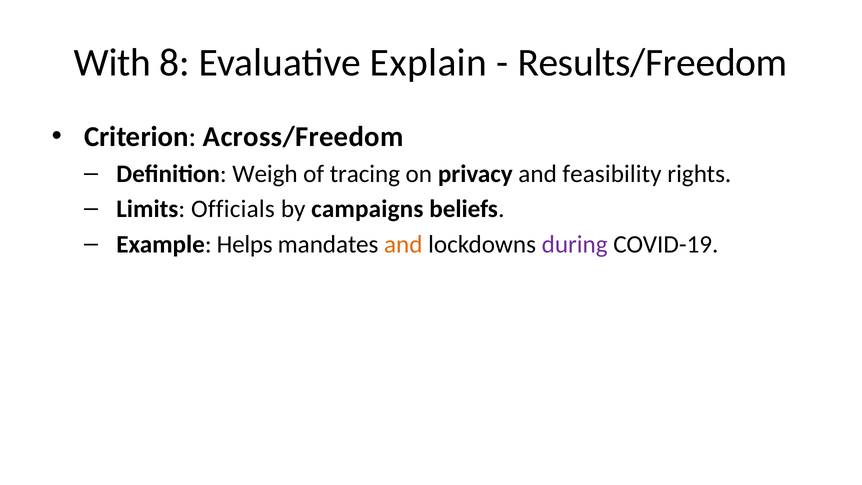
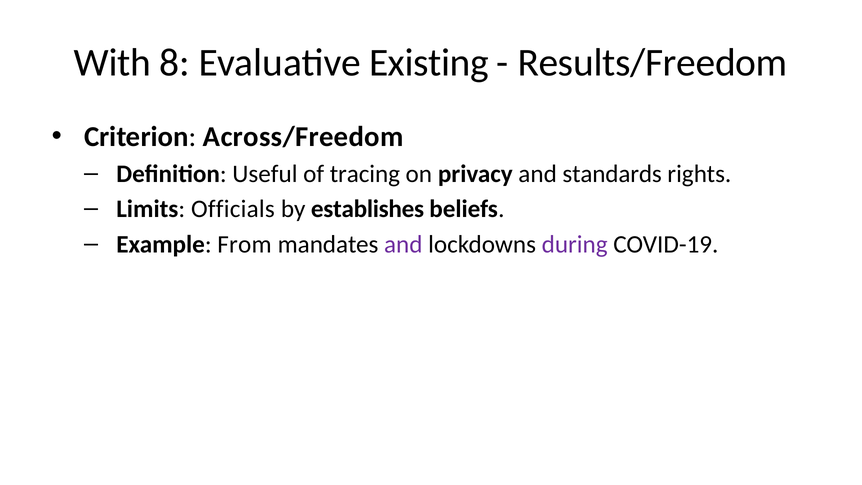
Explain: Explain -> Existing (429, 63)
Weigh: Weigh -> Useful (265, 174)
feasibility: feasibility -> standards (612, 174)
campaigns: campaigns -> establishes (368, 209)
Helps: Helps -> From (244, 244)
and colour: orange -> purple (403, 244)
